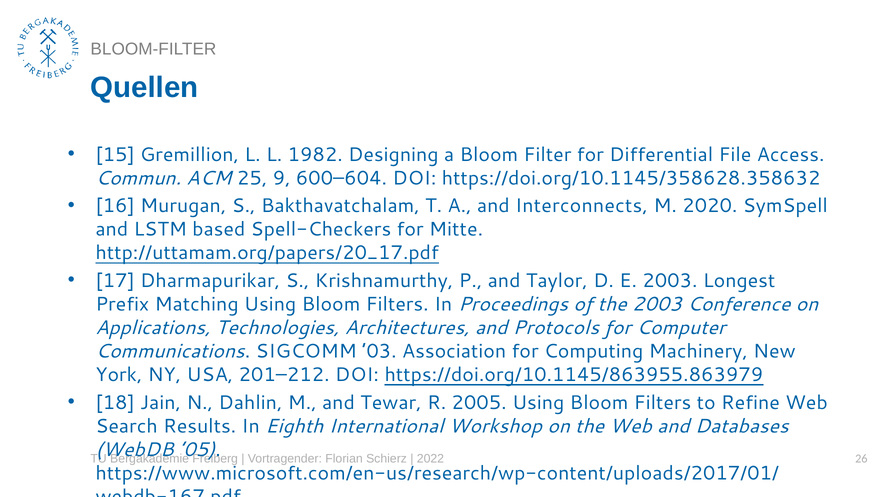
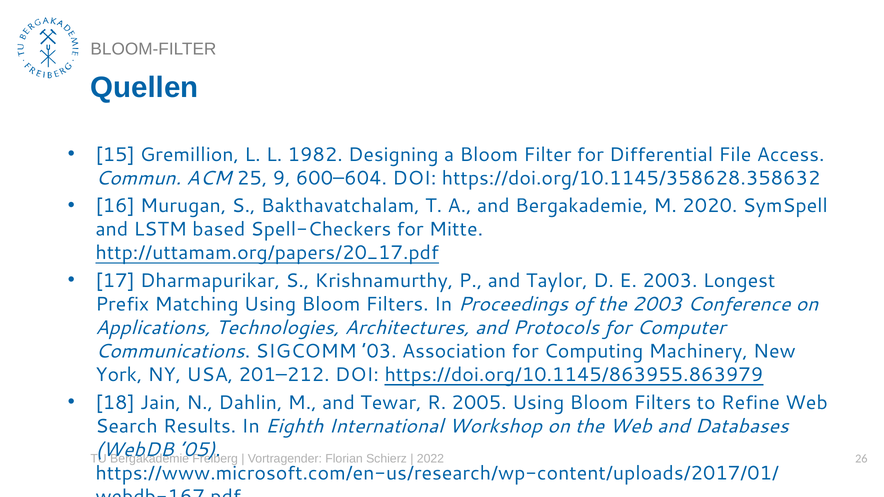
and Interconnects: Interconnects -> Bergakademie (582, 206)
